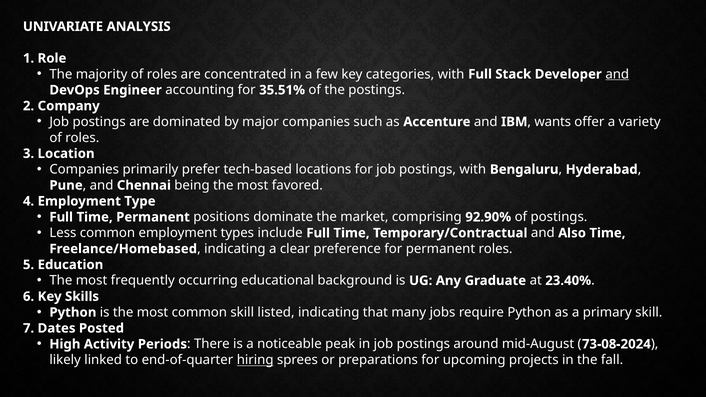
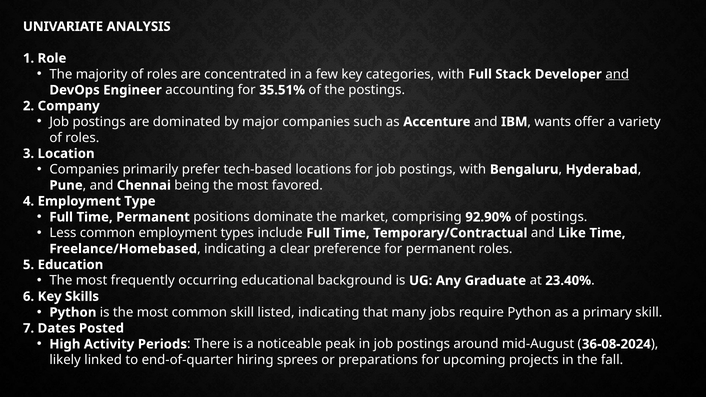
Also: Also -> Like (572, 233)
73-08-2024: 73-08-2024 -> 36-08-2024 (616, 344)
hiring underline: present -> none (255, 360)
